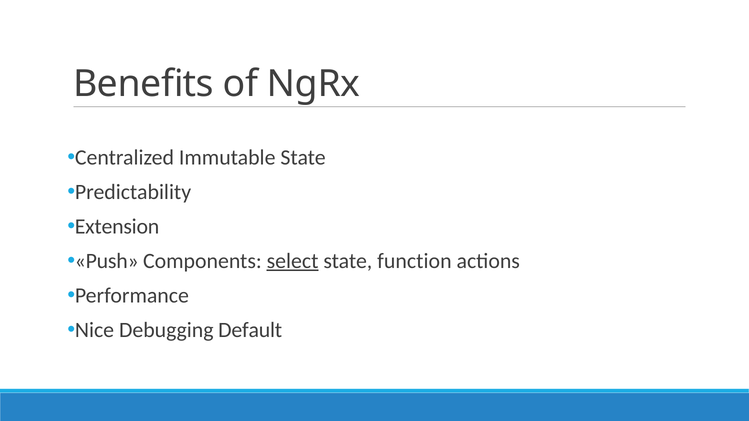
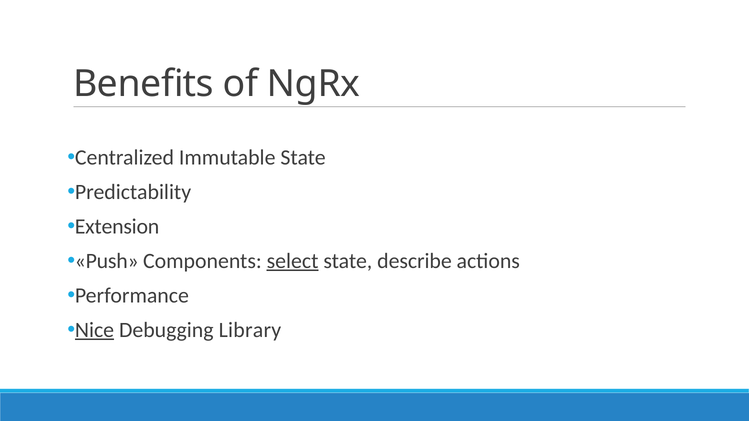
function: function -> describe (414, 261)
Nice underline: none -> present (95, 330)
Default: Default -> Library (250, 330)
